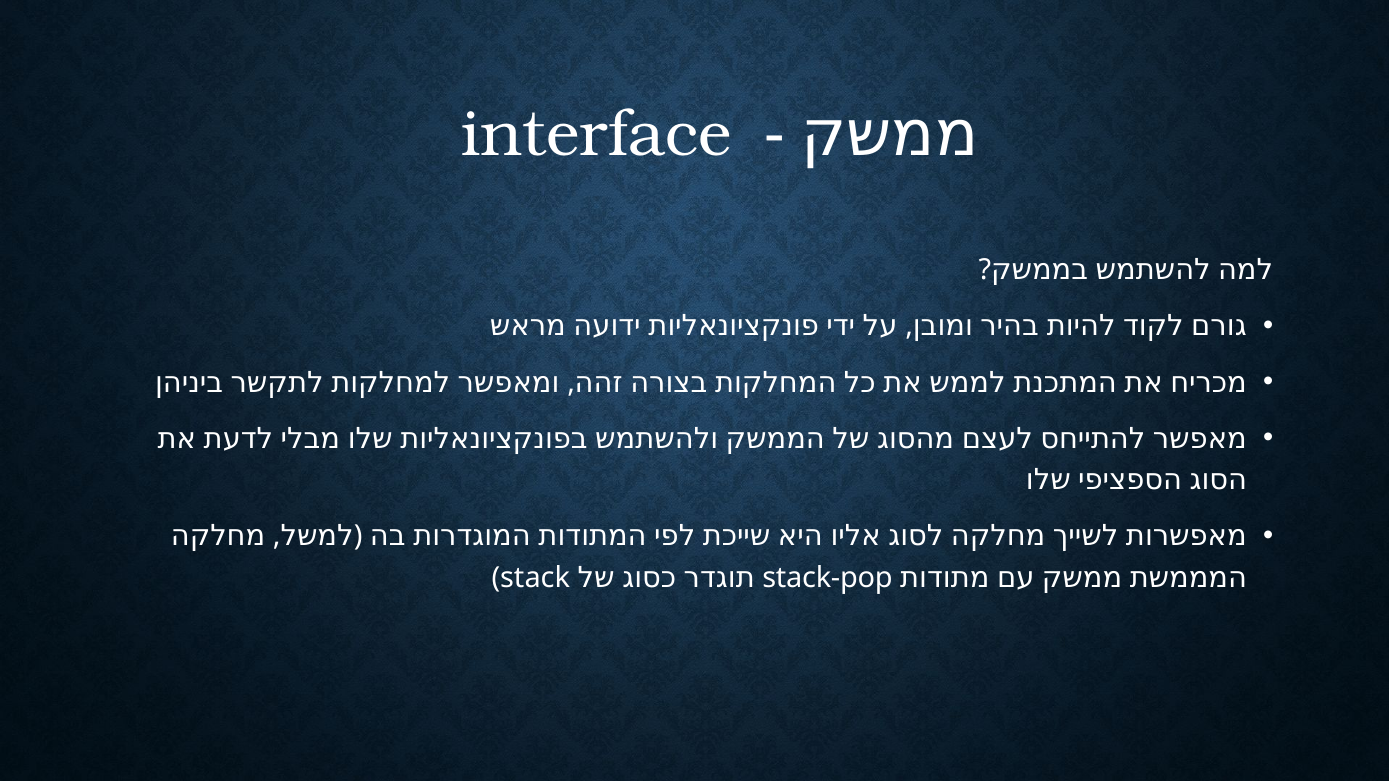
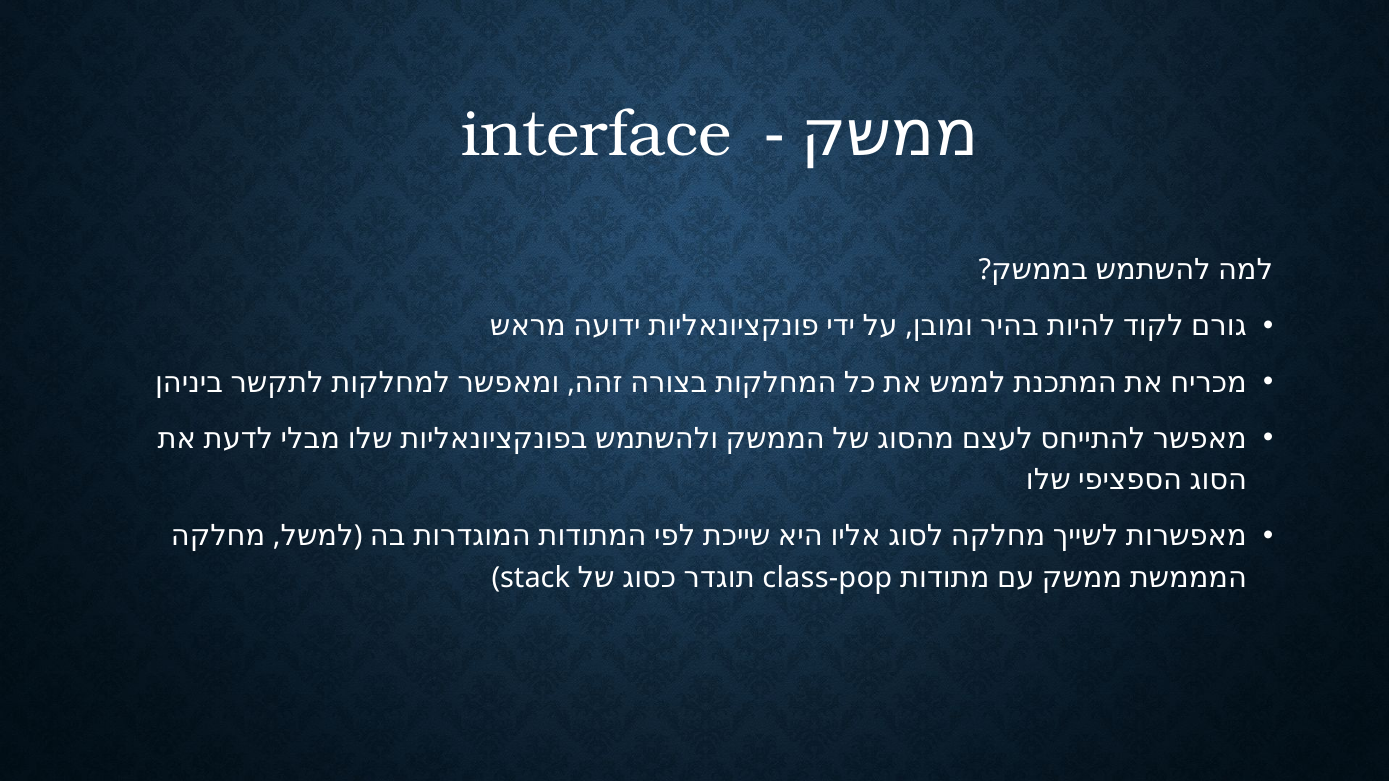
stack-pop: stack-pop -> class-pop (827, 578)
